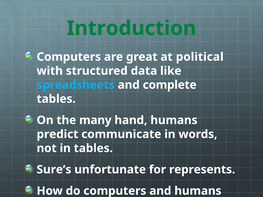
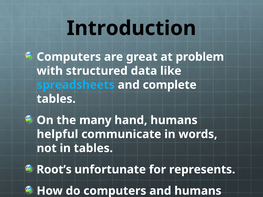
Introduction colour: green -> black (131, 28)
political: political -> problem (200, 57)
predict: predict -> helpful (57, 134)
Sure’s: Sure’s -> Root’s (54, 170)
